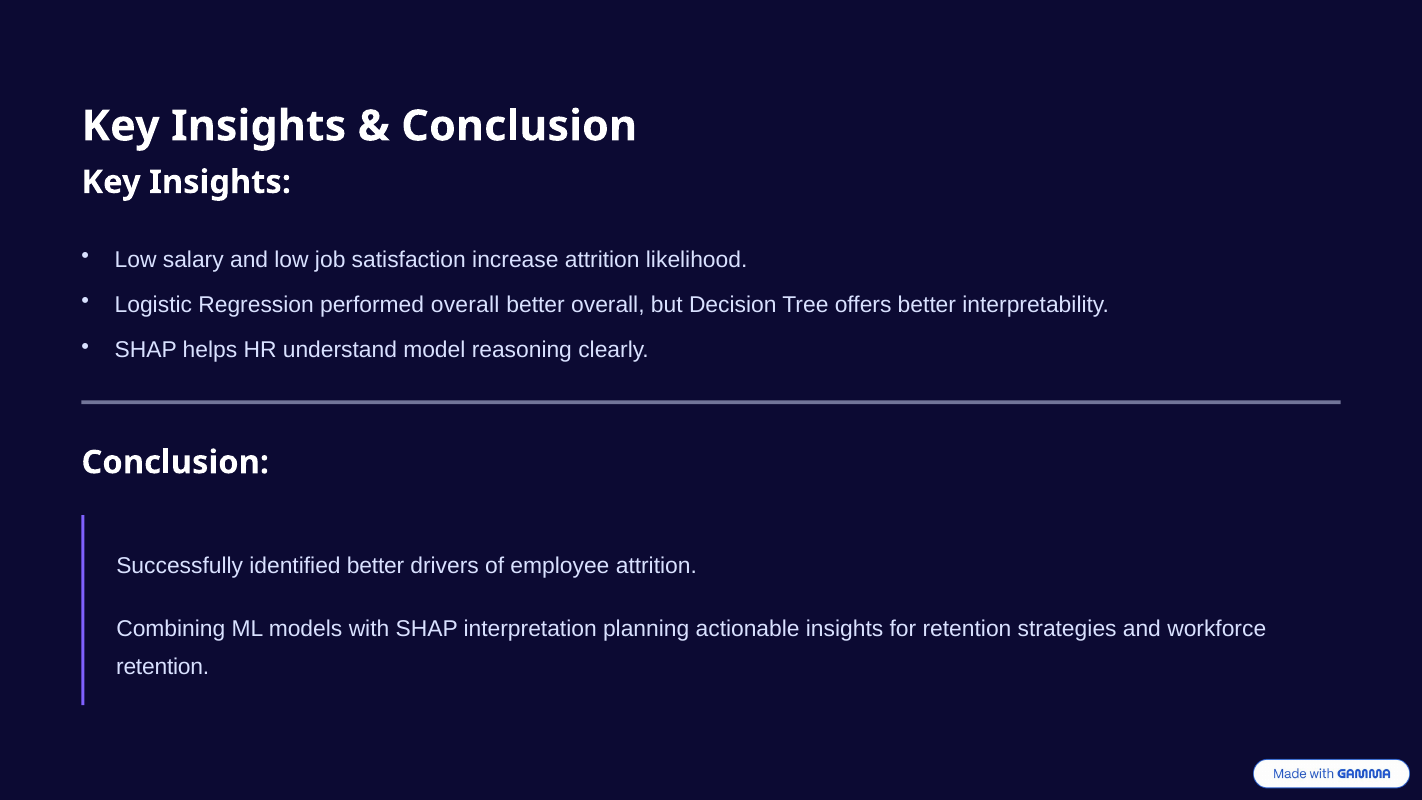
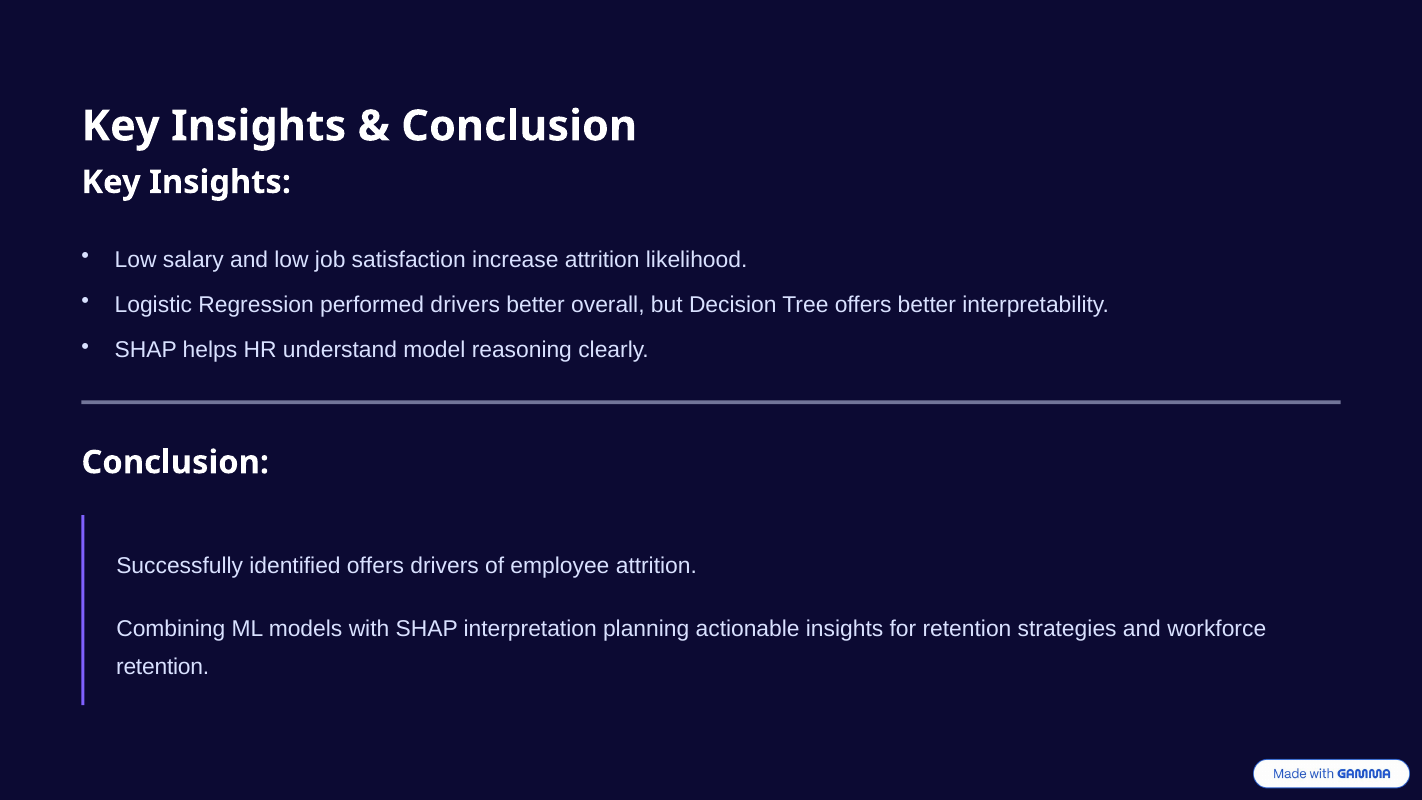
performed overall: overall -> drivers (465, 305)
identified better: better -> offers (375, 566)
